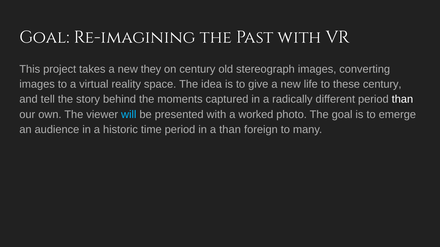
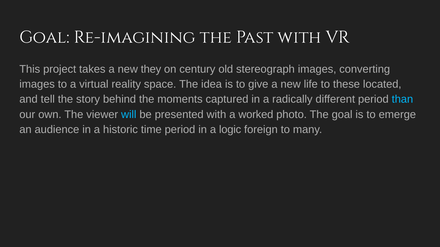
these century: century -> located (382, 84)
than colour: white -> light blue (402, 100)
a than: than -> logic (230, 130)
